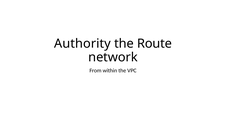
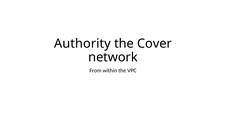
Route: Route -> Cover (154, 44)
